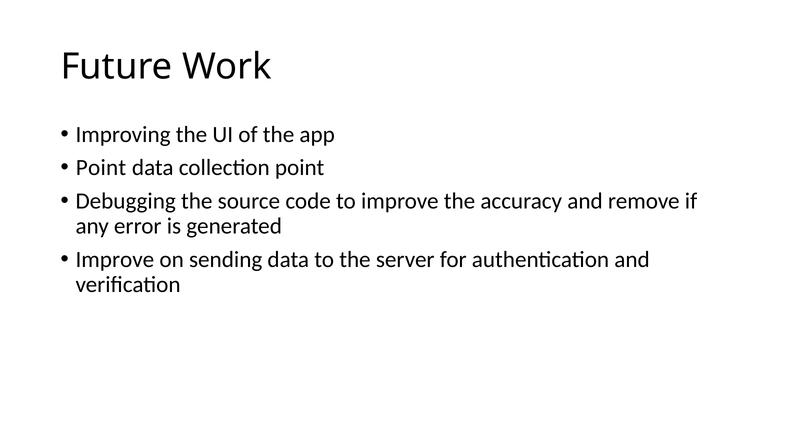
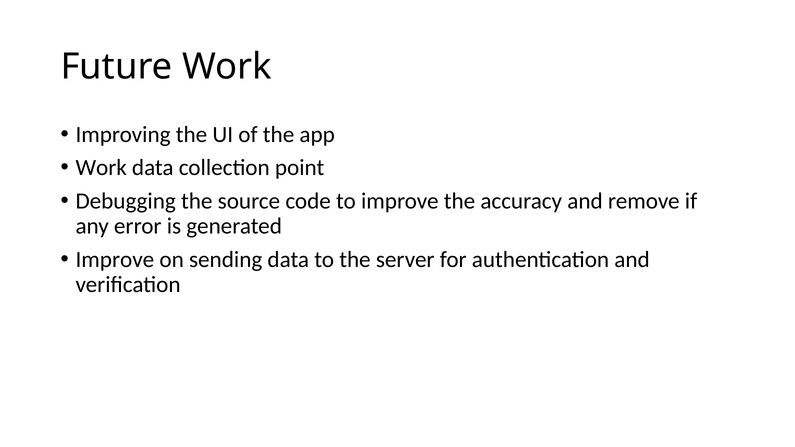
Point: Point -> Work (101, 168)
